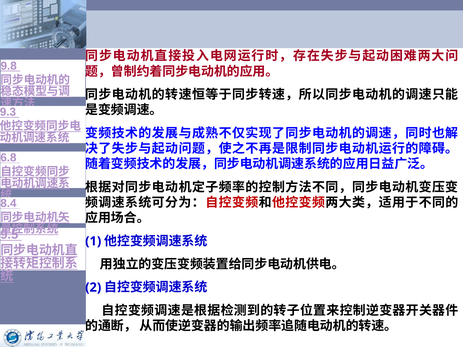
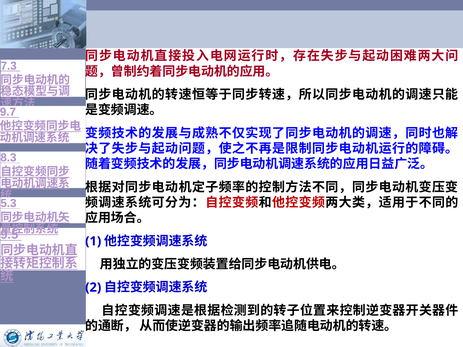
9.8: 9.8 -> 7.3 (9, 66)
9.3: 9.3 -> 9.7 (8, 112)
6.8: 6.8 -> 8.3 (8, 158)
8.4: 8.4 -> 5.3 (8, 204)
